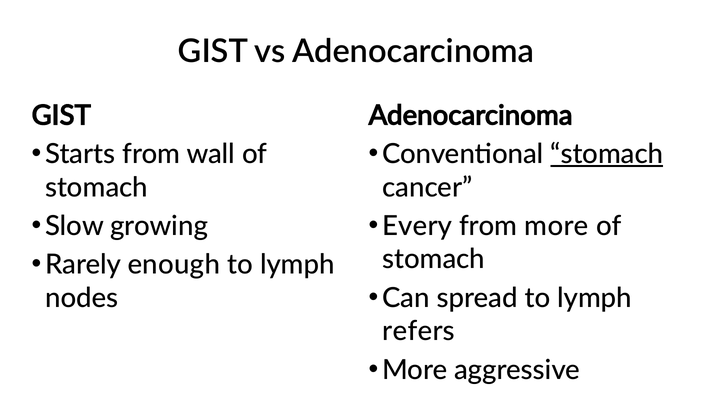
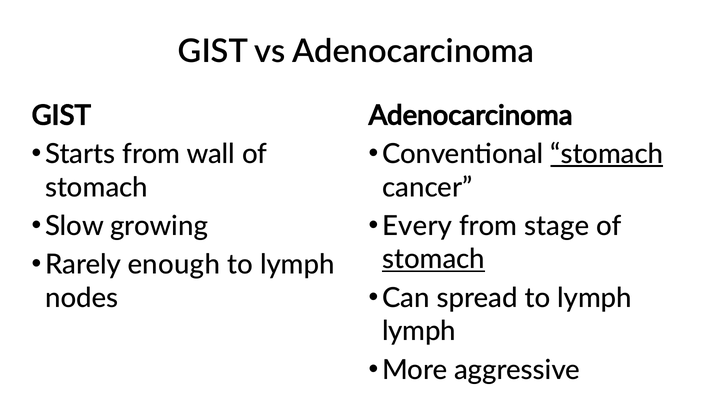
from more: more -> stage (557, 226)
stomach underline: none -> present (434, 259)
refers: refers -> lymph (419, 331)
